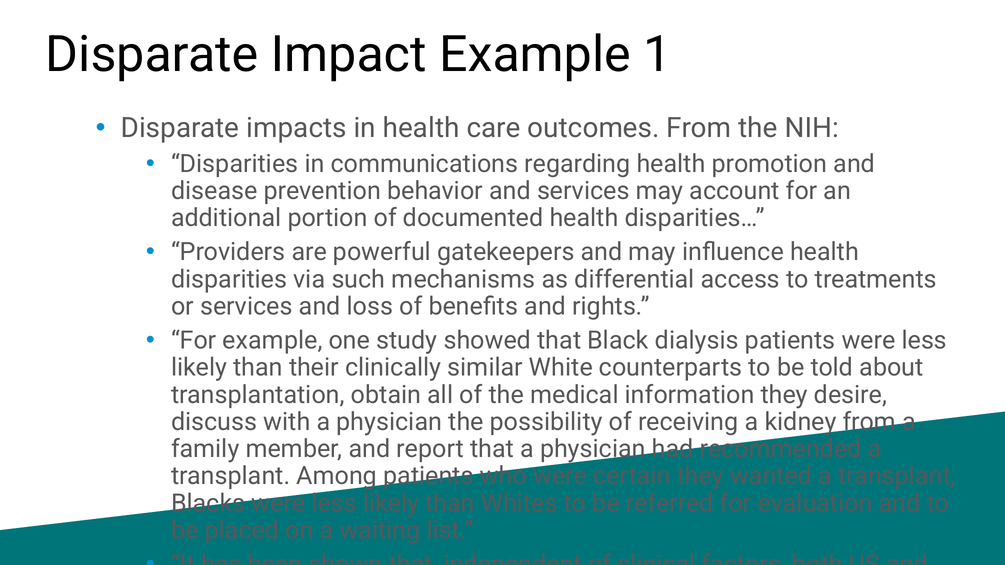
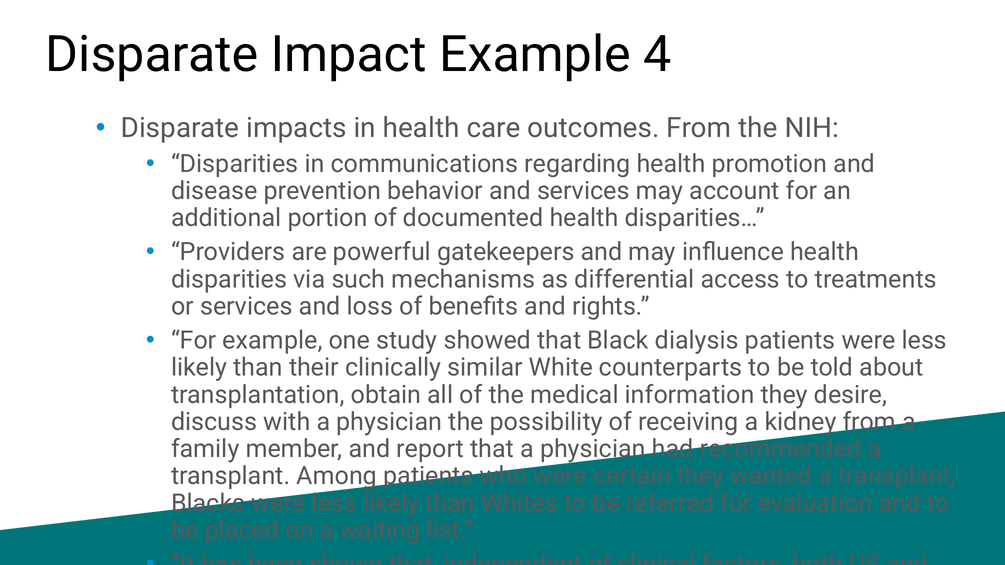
1: 1 -> 4 (658, 55)
